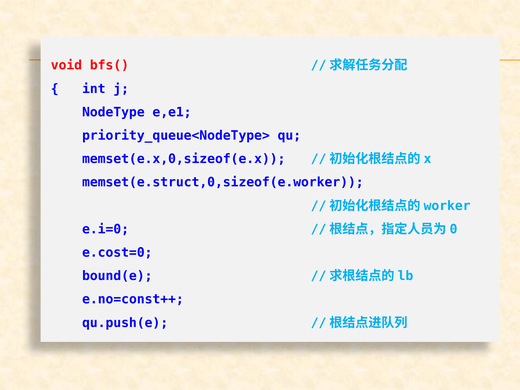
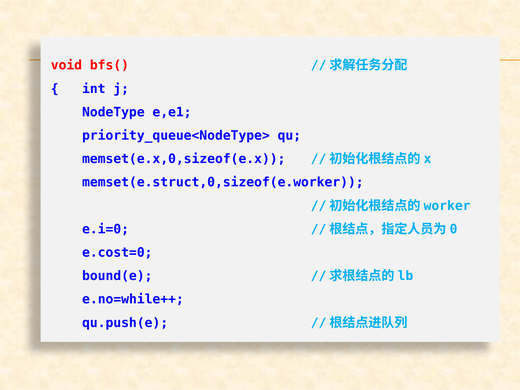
e.no=const++: e.no=const++ -> e.no=while++ (133, 299)
